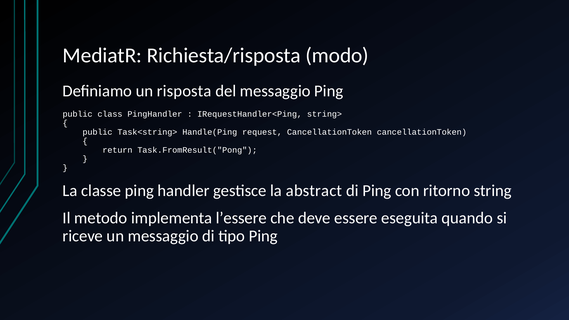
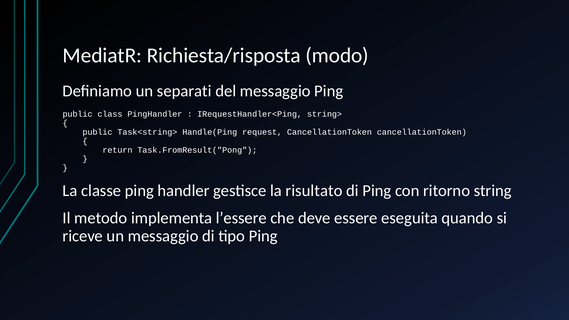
risposta: risposta -> separati (184, 91)
abstract: abstract -> risultato (314, 191)
